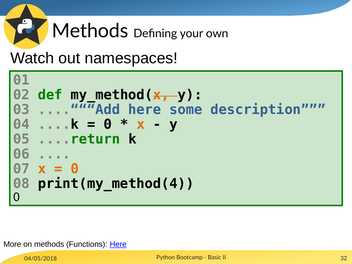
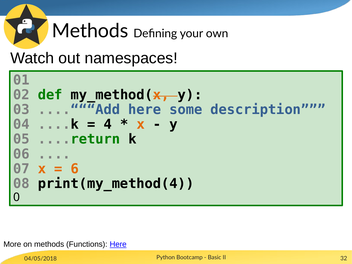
0: 0 -> 4 (108, 124)
0: 0 -> 6 (75, 169)
